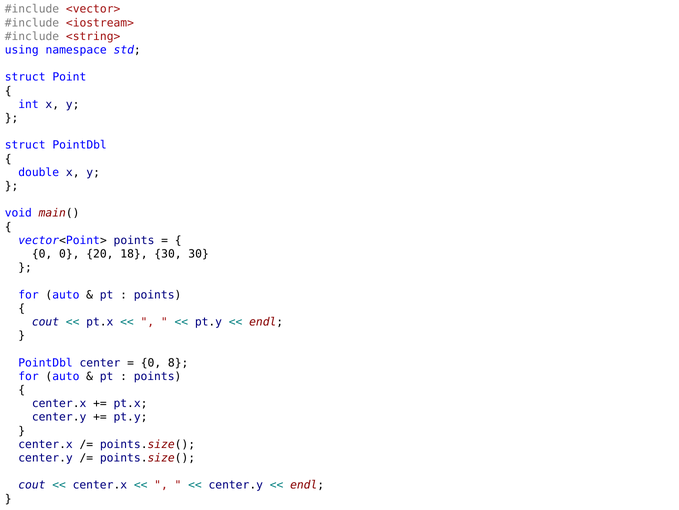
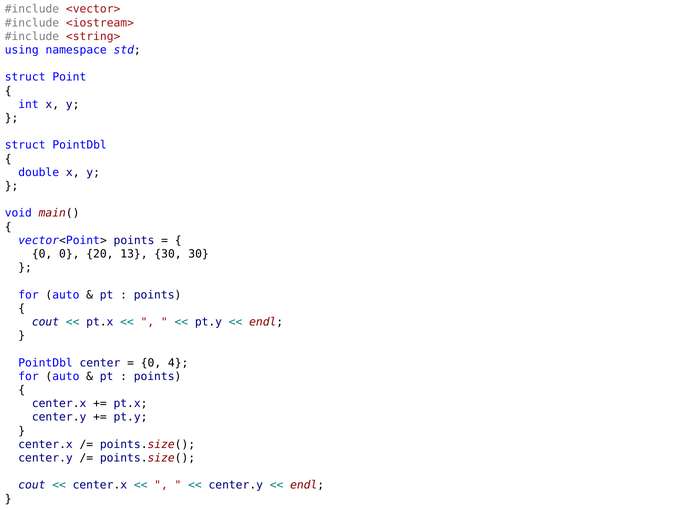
18: 18 -> 13 (134, 254)
8: 8 -> 4 (178, 362)
